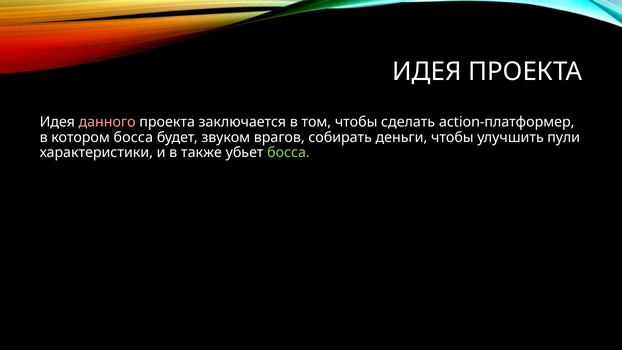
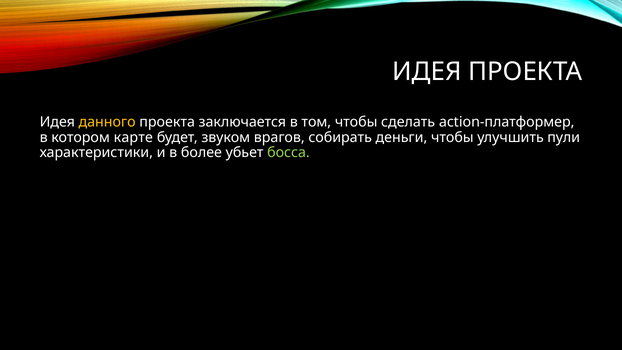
данного colour: pink -> yellow (107, 122)
котором босса: босса -> карте (133, 137)
также: также -> более (201, 153)
